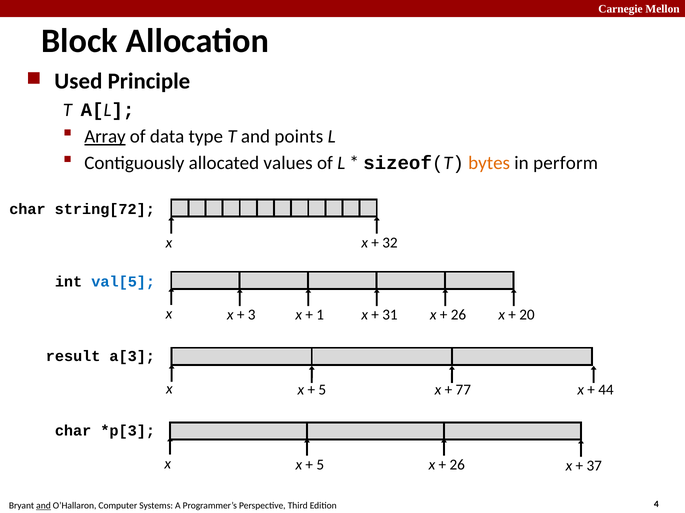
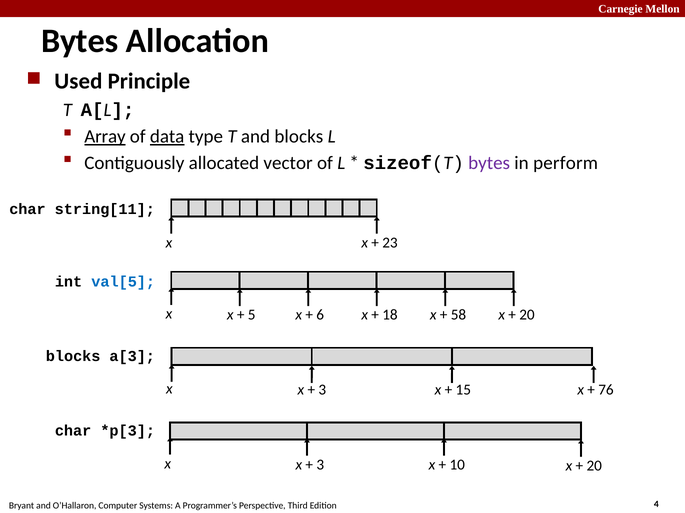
Block: Block -> Bytes (80, 41)
data underline: none -> present (167, 137)
and points: points -> blocks (299, 137)
values: values -> vector (288, 163)
bytes colour: orange -> purple (489, 163)
string[72: string[72 -> string[11 (105, 210)
32: 32 -> 23 (390, 243)
3: 3 -> 5 (252, 315)
1: 1 -> 6 (320, 315)
31: 31 -> 18 (390, 315)
26: 26 -> 58 (458, 315)
result: result -> blocks (73, 357)
5: 5 -> 3 (322, 390)
77: 77 -> 15 (463, 390)
44: 44 -> 76 (606, 390)
5: 5 -> 3 (320, 465)
26: 26 -> 10 (457, 465)
37: 37 -> 20 (594, 466)
and underline: present -> none (43, 506)
